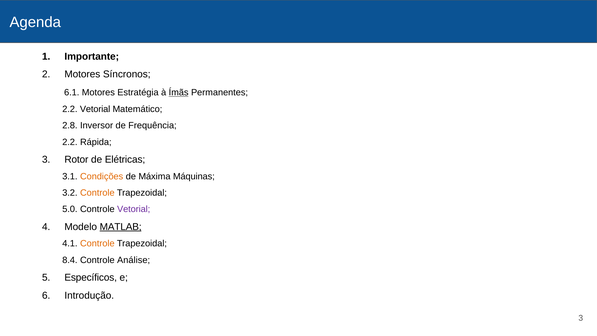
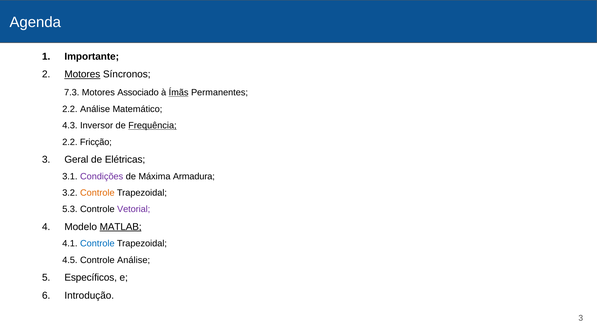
Motores underline: none -> present (82, 74)
6.1: 6.1 -> 7.3 (72, 92)
Estratégia: Estratégia -> Associado (138, 92)
2.2 Vetorial: Vetorial -> Análise (95, 109)
2.8: 2.8 -> 4.3 (70, 126)
Frequência underline: none -> present (152, 126)
Rápida: Rápida -> Fricção (96, 142)
Rotor: Rotor -> Geral (76, 159)
Condições colour: orange -> purple (102, 176)
Máquinas: Máquinas -> Armadura (194, 176)
5.0: 5.0 -> 5.3 (70, 209)
Controle colour: orange -> blue (97, 243)
8.4: 8.4 -> 4.5 (70, 260)
